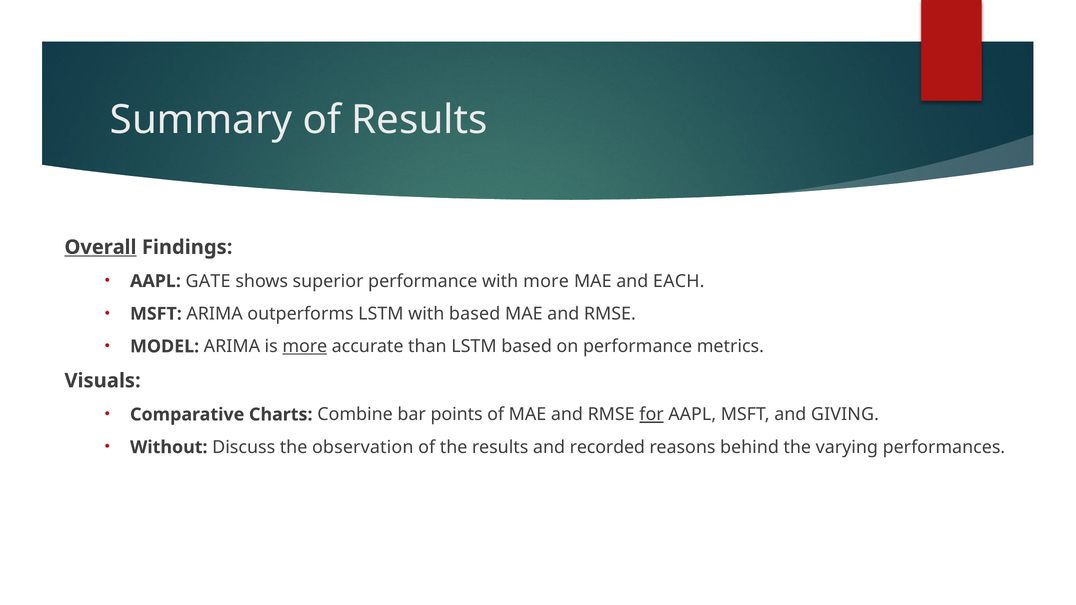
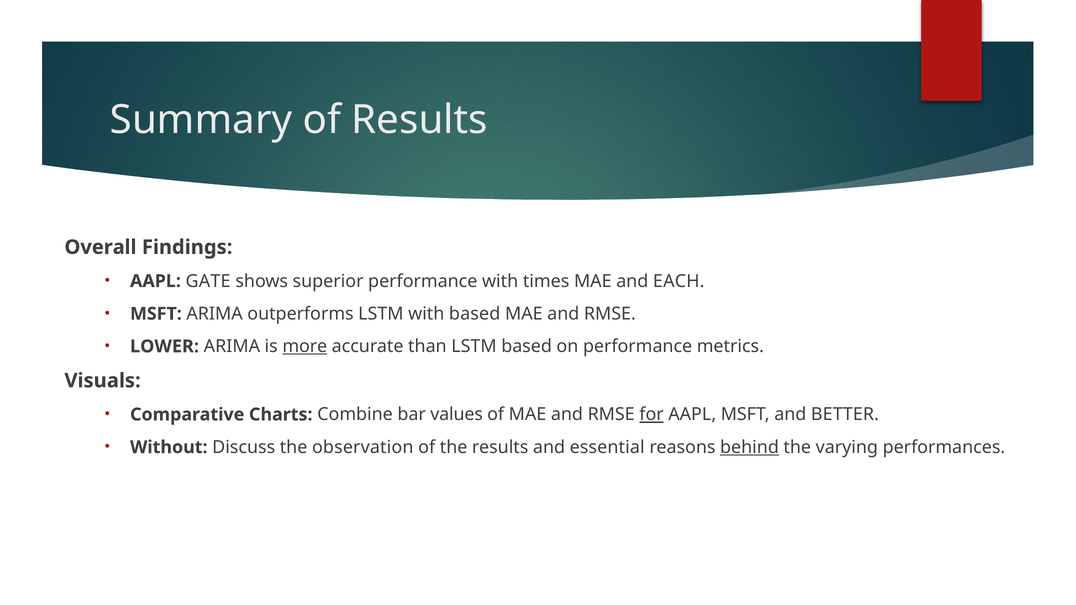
Overall underline: present -> none (101, 247)
with more: more -> times (546, 281)
MODEL: MODEL -> LOWER (165, 347)
points: points -> values (457, 415)
GIVING: GIVING -> BETTER (845, 415)
recorded: recorded -> essential (607, 447)
behind underline: none -> present (750, 447)
